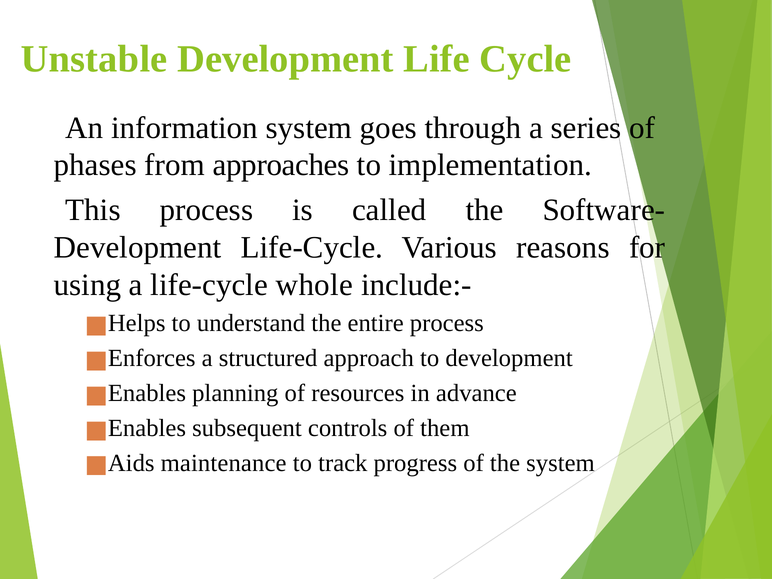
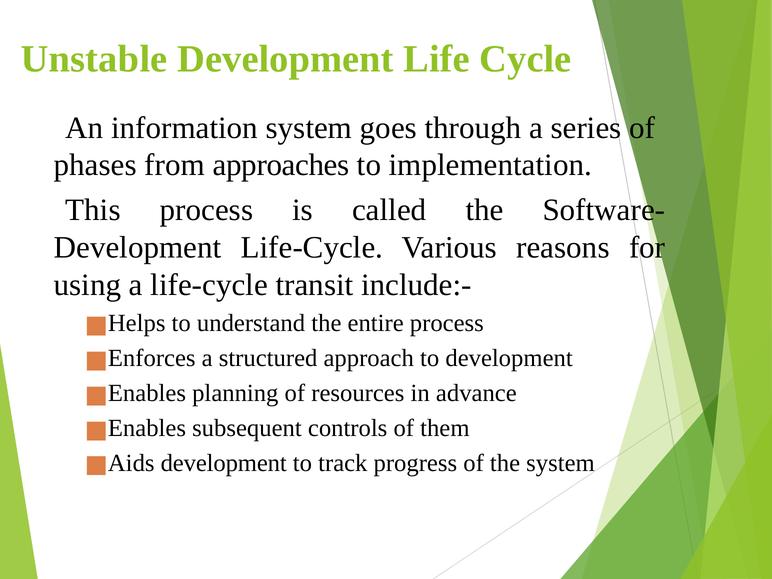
whole: whole -> transit (315, 285)
maintenance: maintenance -> development (224, 463)
